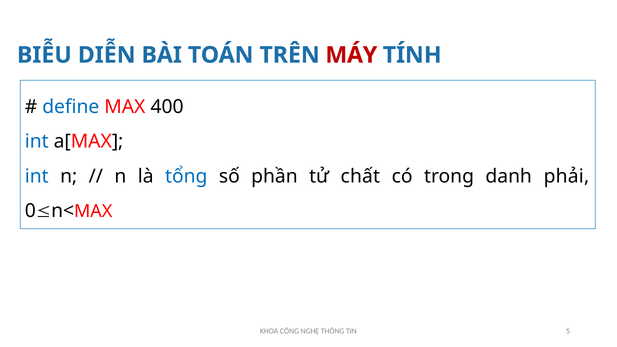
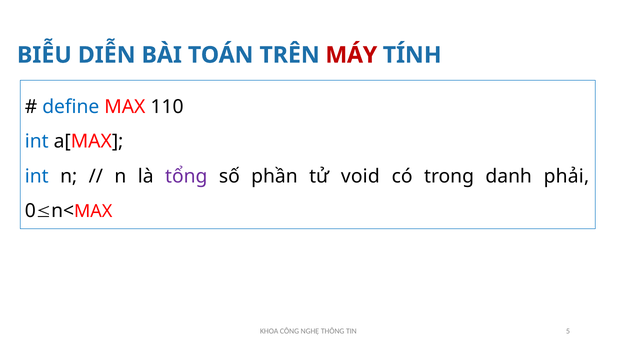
400: 400 -> 110 (167, 107)
tổng colour: blue -> purple (186, 176)
chất: chất -> void (360, 176)
